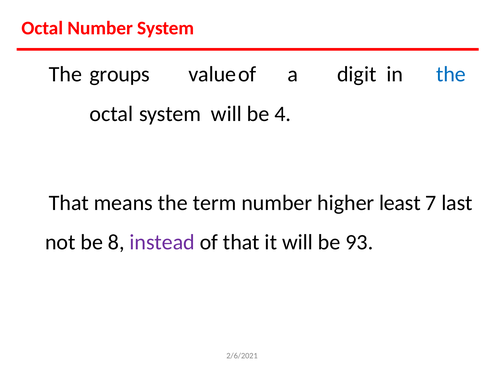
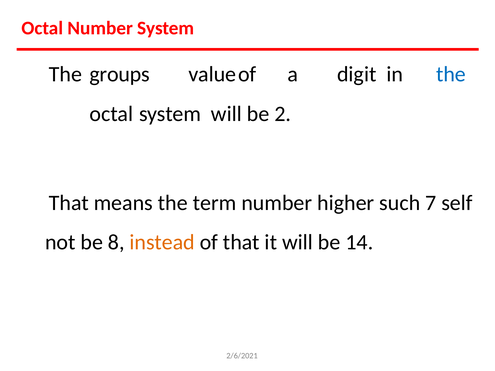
4: 4 -> 2 (283, 114)
least: least -> such (400, 203)
last: last -> self (457, 203)
instead colour: purple -> orange (162, 243)
93: 93 -> 14 (359, 243)
